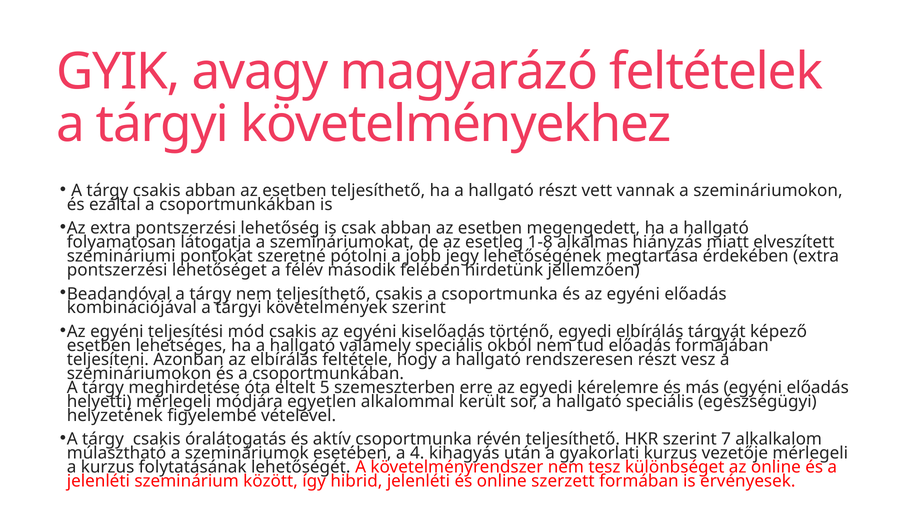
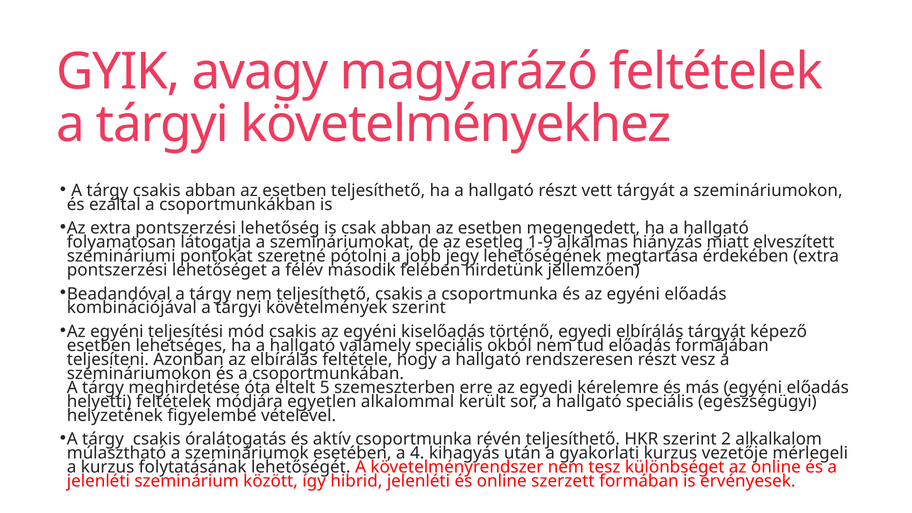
vett vannak: vannak -> tárgyát (646, 190)
1-8: 1-8 -> 1-9 (540, 242)
helyetti mérlegeli: mérlegeli -> feltételek (174, 401)
7: 7 -> 2 (726, 439)
